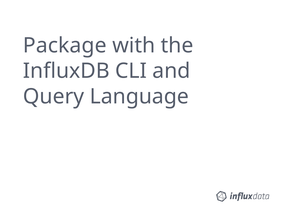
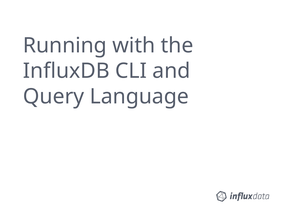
Package: Package -> Running (65, 45)
